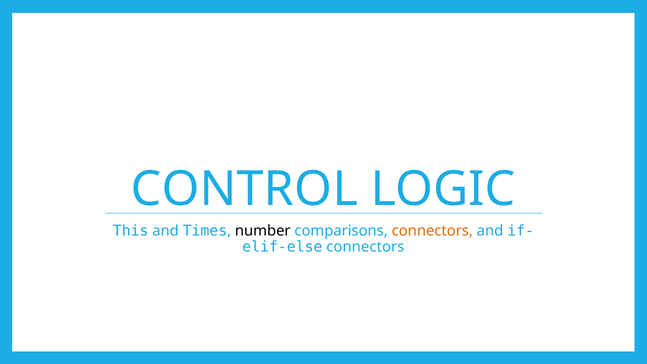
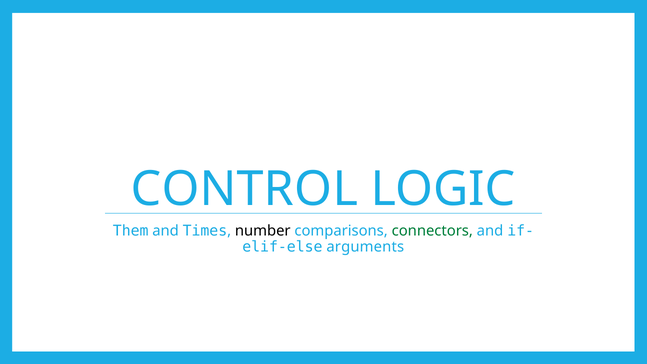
This: This -> Them (131, 231)
connectors colour: orange -> green (432, 231)
connectors: connectors -> arguments (365, 247)
